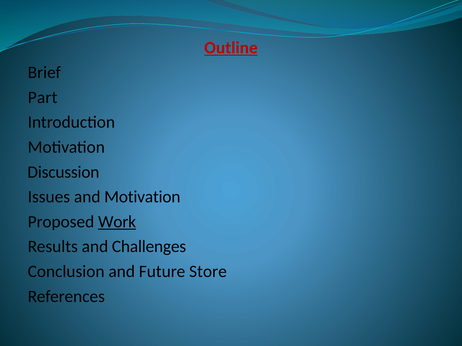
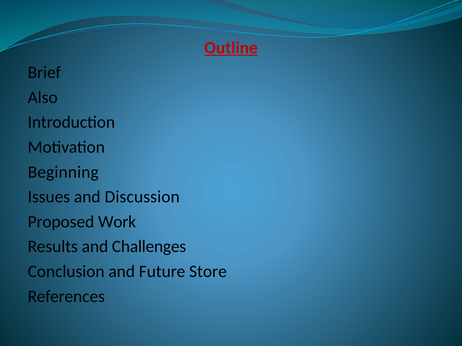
Part: Part -> Also (43, 98)
Discussion: Discussion -> Beginning (63, 172)
and Motivation: Motivation -> Discussion (142, 197)
Work underline: present -> none (117, 222)
